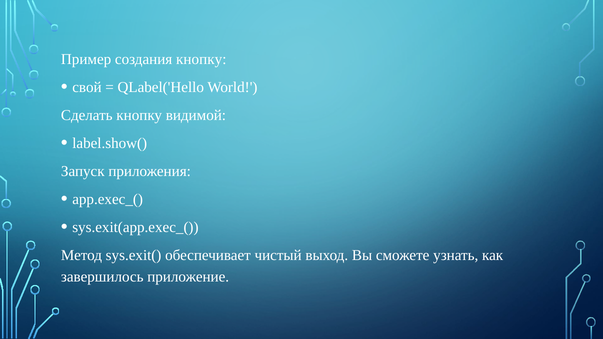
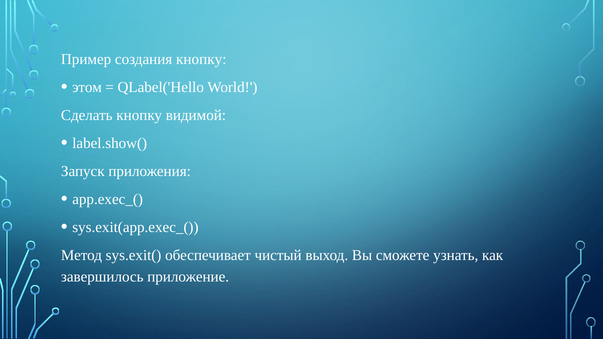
свой: свой -> этом (87, 87)
